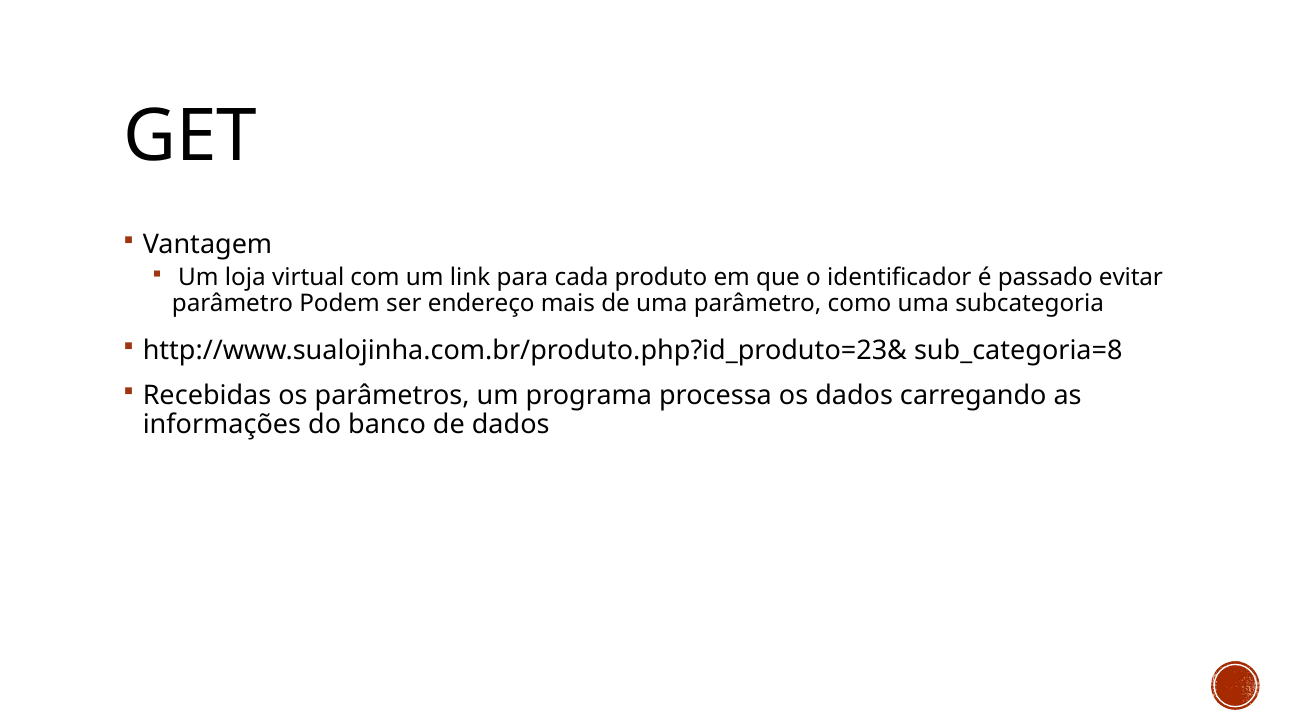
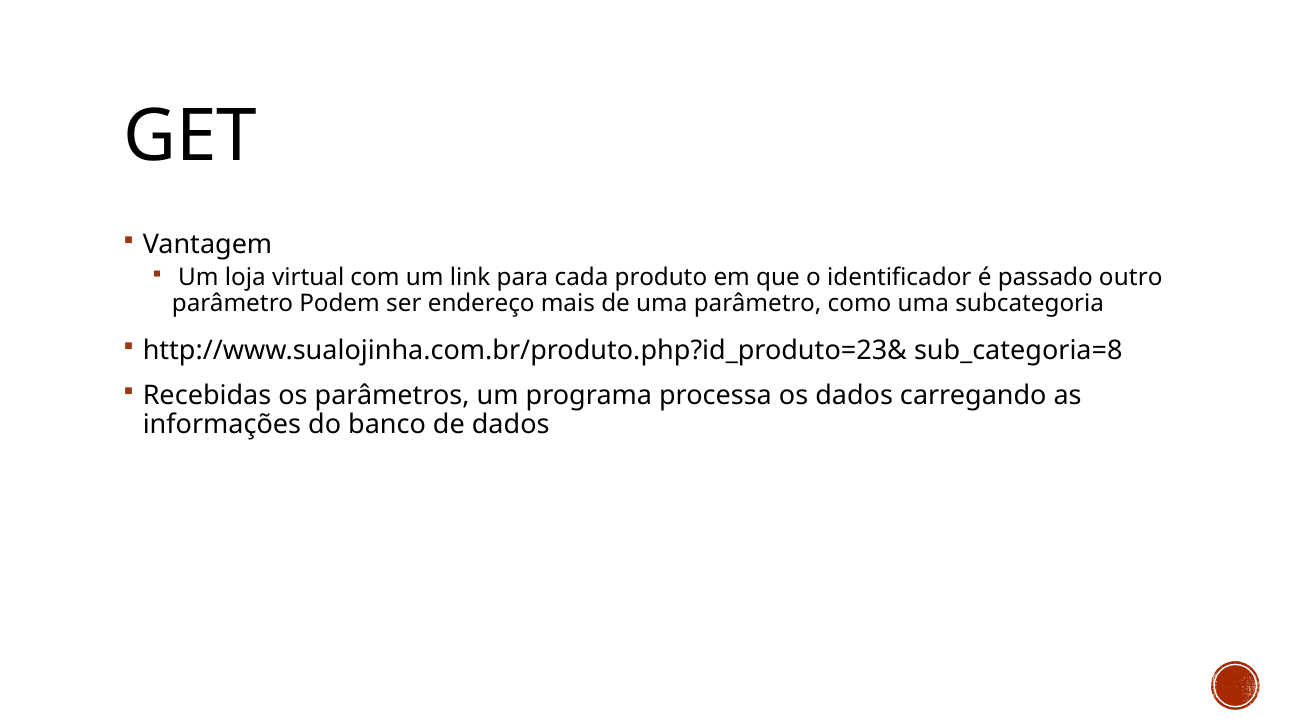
evitar: evitar -> outro (1131, 278)
